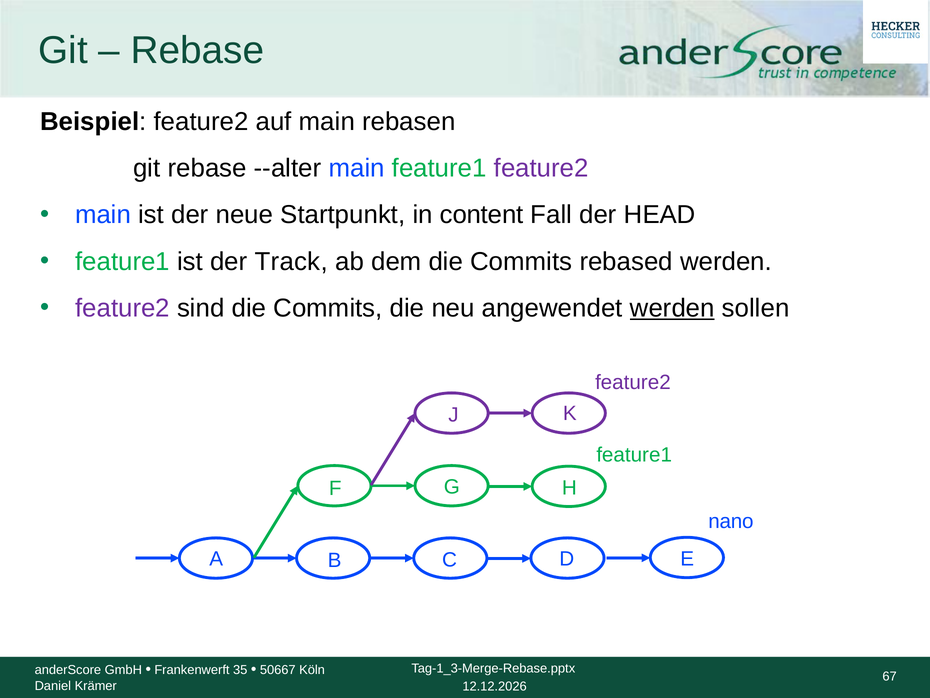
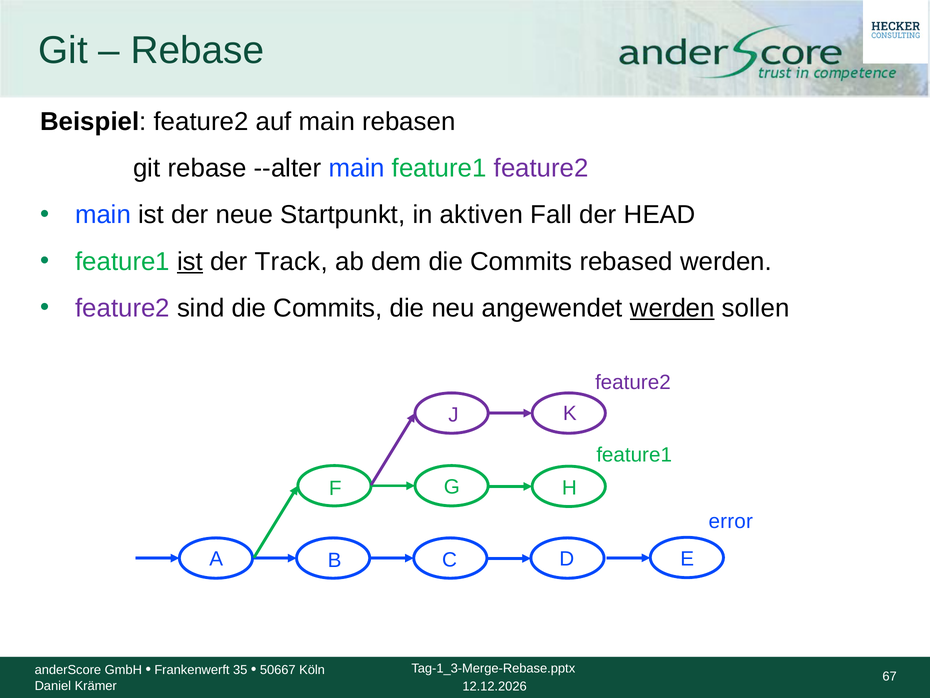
content: content -> aktiven (481, 215)
ist underline: none -> present (190, 261)
nano: nano -> error (731, 521)
